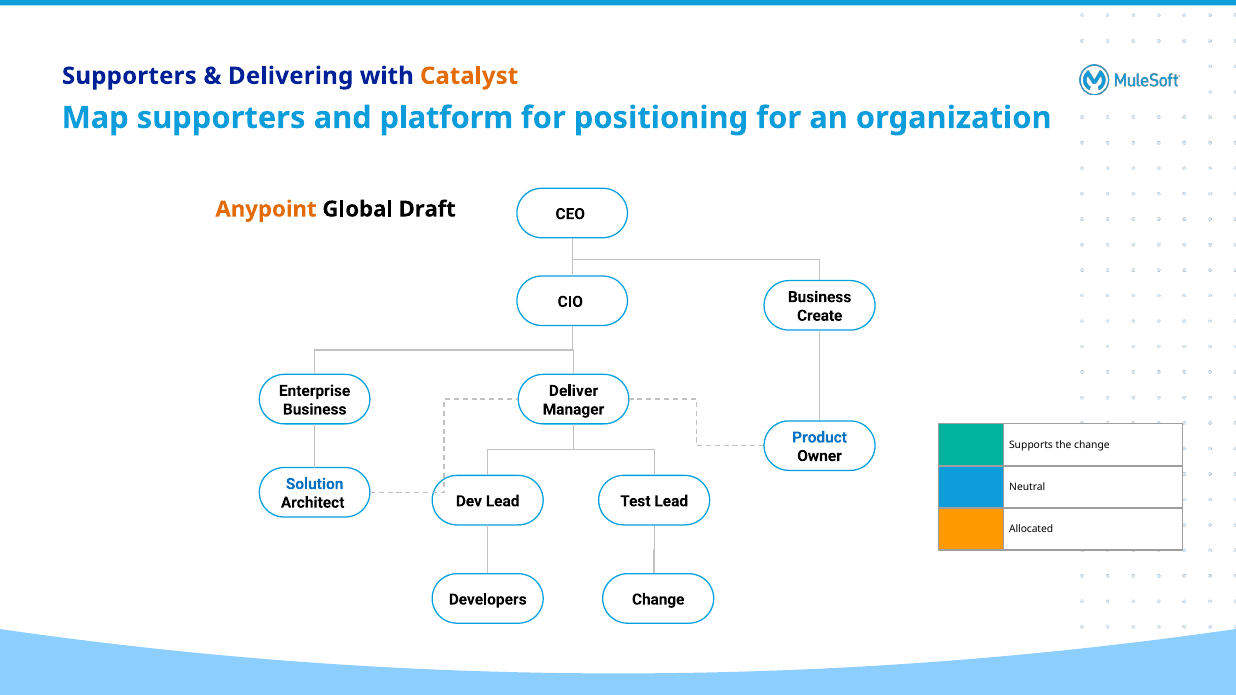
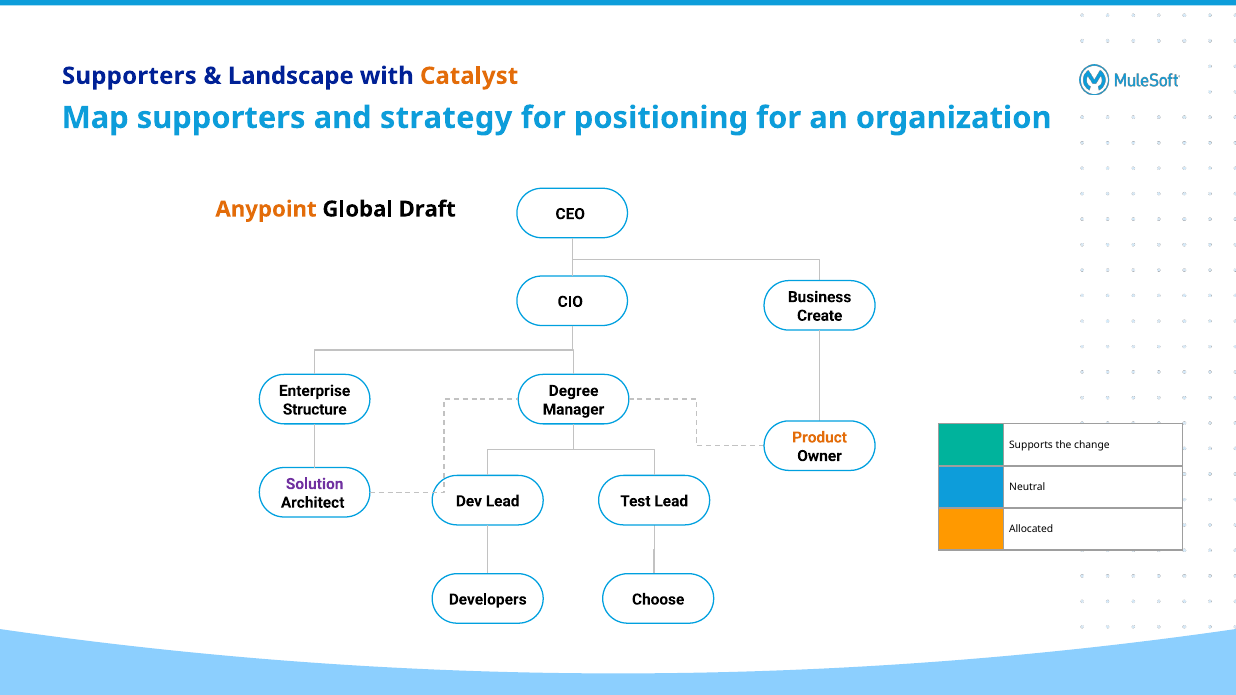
Delivering: Delivering -> Landscape (291, 76)
platform: platform -> strategy (446, 118)
Deliver: Deliver -> Degree (574, 391)
Business: Business -> Structure (315, 410)
Product colour: blue -> orange (820, 438)
Solution colour: blue -> purple (315, 484)
Change: Change -> Choose (658, 600)
